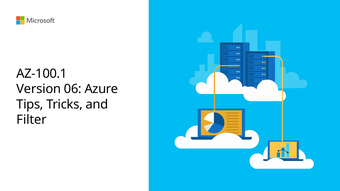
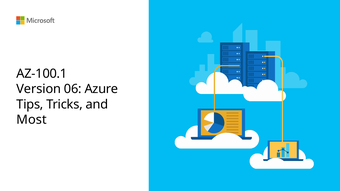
Filter: Filter -> Most (32, 120)
